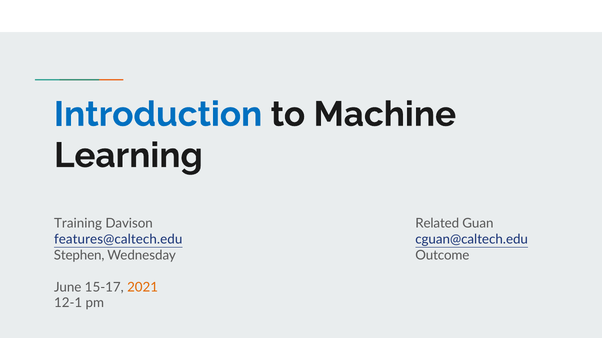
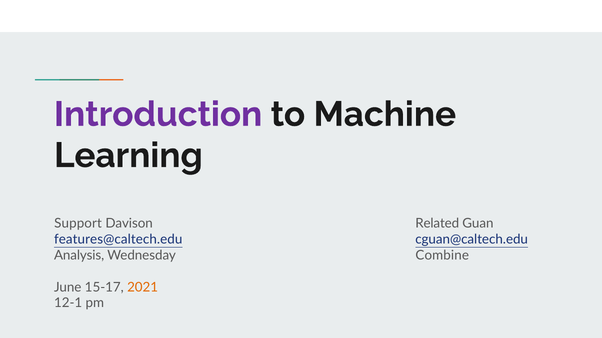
Introduction colour: blue -> purple (158, 114)
Training: Training -> Support (78, 224)
Stephen: Stephen -> Analysis (79, 256)
Outcome: Outcome -> Combine (442, 256)
